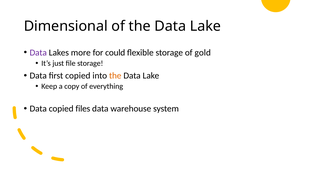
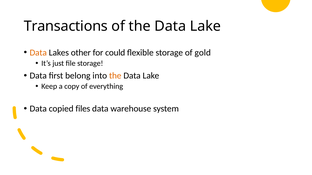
Dimensional: Dimensional -> Transactions (66, 26)
Data colour: purple -> orange (38, 53)
more: more -> other (81, 53)
first copied: copied -> belong (78, 76)
